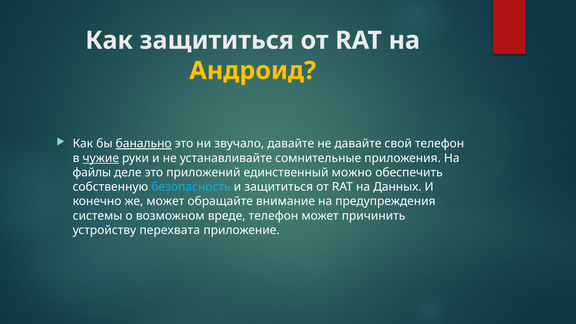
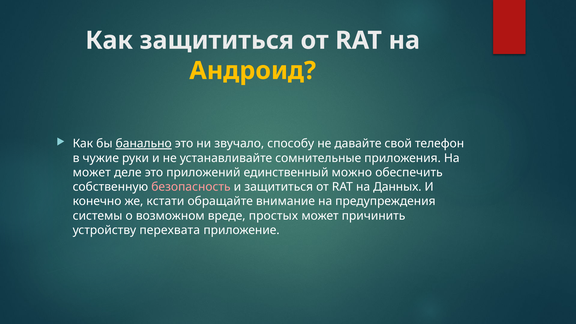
звучало давайте: давайте -> способу (291, 144)
чужие underline: present -> none (101, 158)
файлы: файлы -> может (92, 172)
безопасность colour: light blue -> pink (191, 187)
же может: может -> кстати (165, 201)
вреде телефон: телефон -> простых (273, 216)
